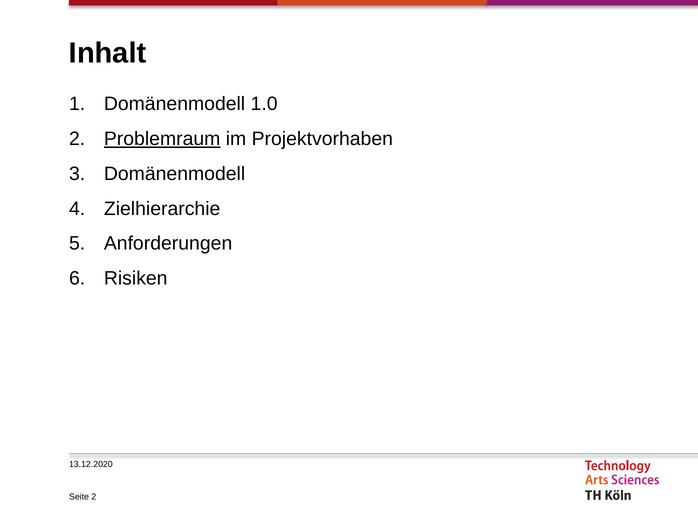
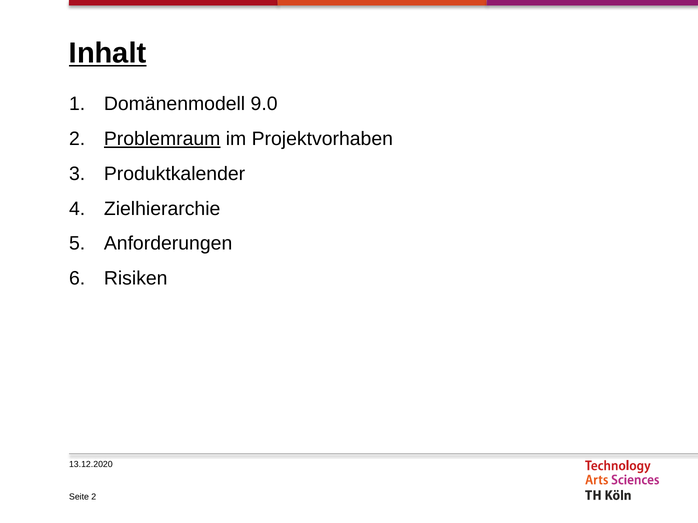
Inhalt underline: none -> present (108, 53)
1.0: 1.0 -> 9.0 (264, 104)
Domänenmodell: Domänenmodell -> Produktkalender (175, 174)
